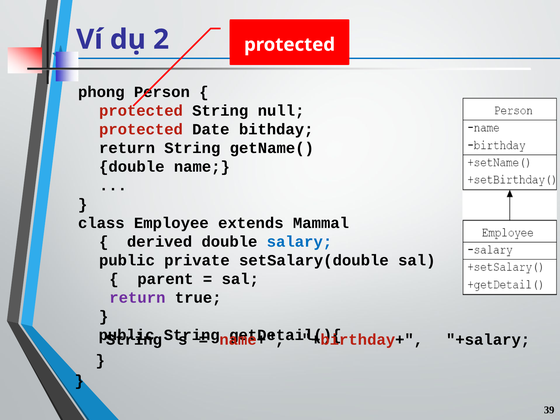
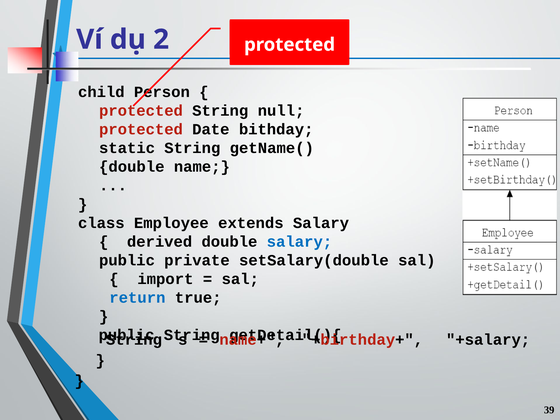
phong: phong -> child (101, 92)
return: return -> static (127, 148)
extends Mammal: Mammal -> Salary (321, 223)
parent: parent -> import (165, 279)
return colour: purple -> blue (137, 298)
